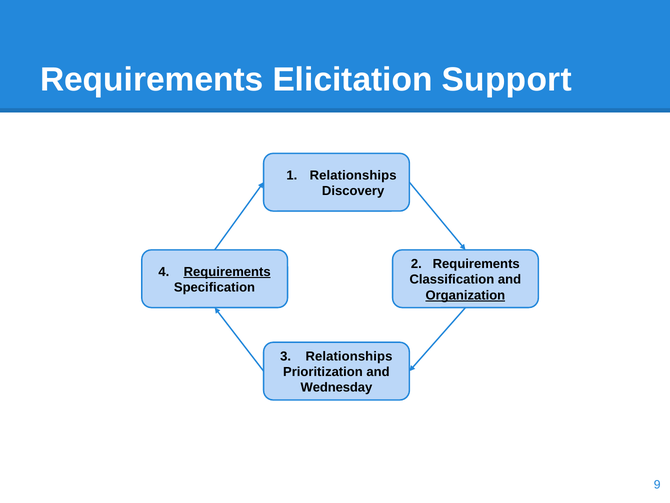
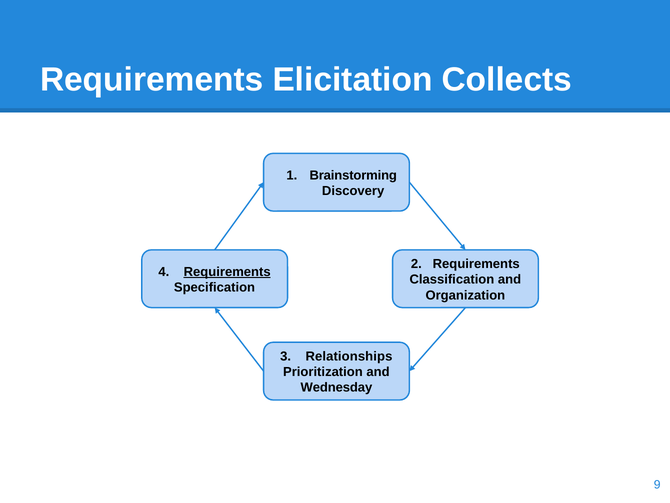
Support: Support -> Collects (507, 79)
Relationships: Relationships -> Brainstorming (353, 175)
Organization underline: present -> none (465, 295)
